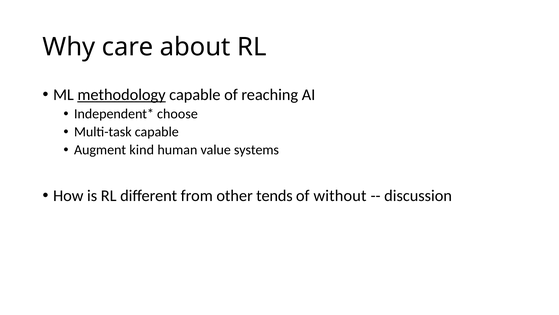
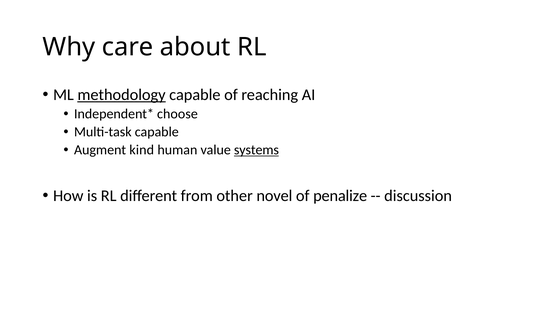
systems underline: none -> present (256, 150)
tends: tends -> novel (274, 195)
without: without -> penalize (340, 195)
